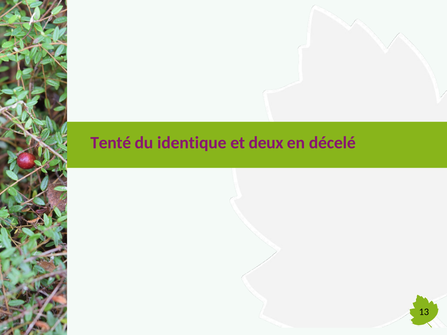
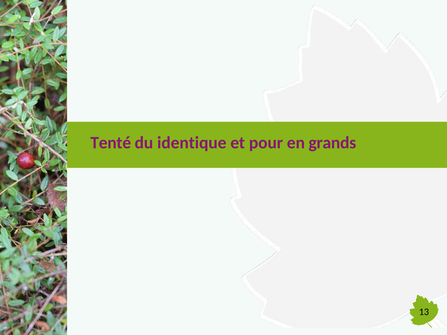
deux: deux -> pour (266, 143)
décelé: décelé -> grands (332, 143)
